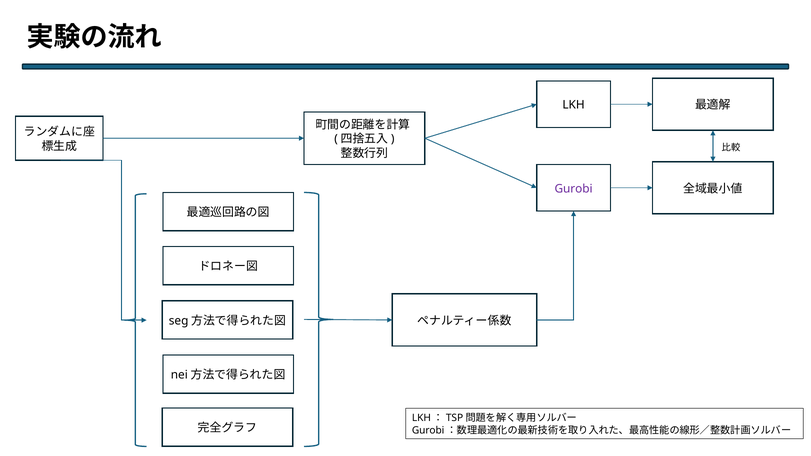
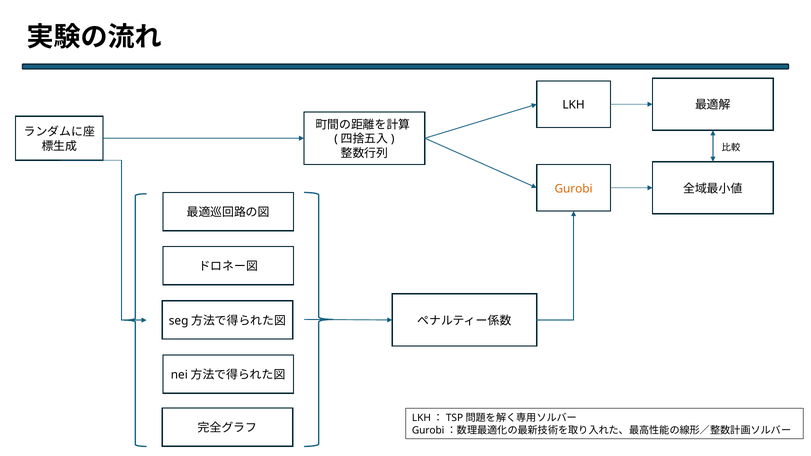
Gurobi colour: purple -> orange (574, 189)
